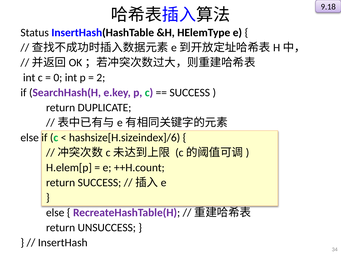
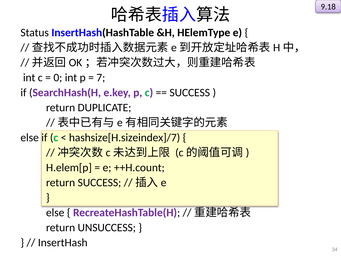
2: 2 -> 7 (101, 77)
hashsize[H.sizeindex]/6: hashsize[H.sizeindex]/6 -> hashsize[H.sizeindex]/7 (125, 137)
